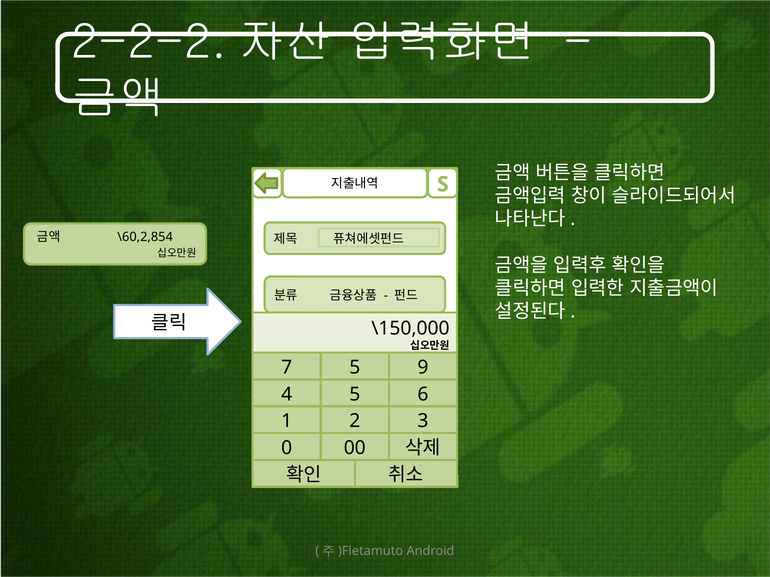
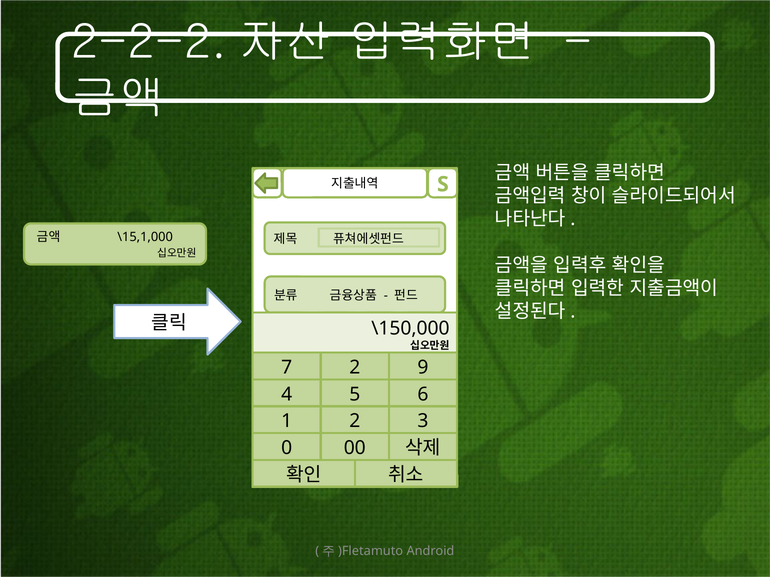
\60,2,854: \60,2,854 -> \15,1,000 (145, 237)
7 5: 5 -> 2 (355, 368)
